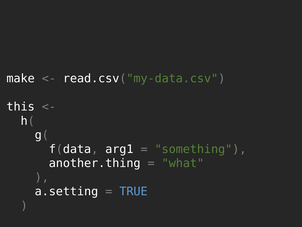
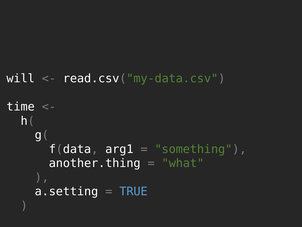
make: make -> will (21, 78)
this: this -> time (21, 107)
